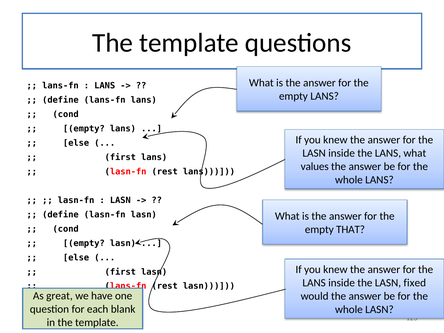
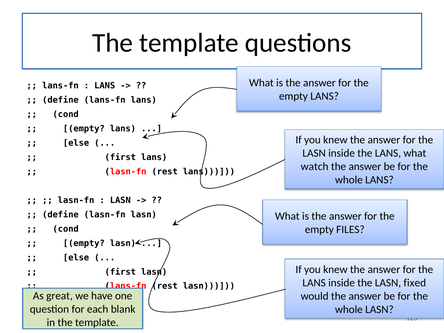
values: values -> watch (315, 167)
THAT: THAT -> FILES (350, 229)
